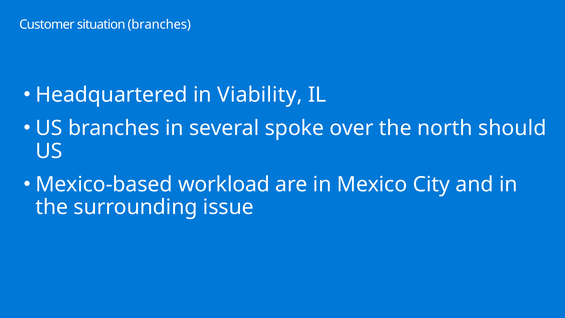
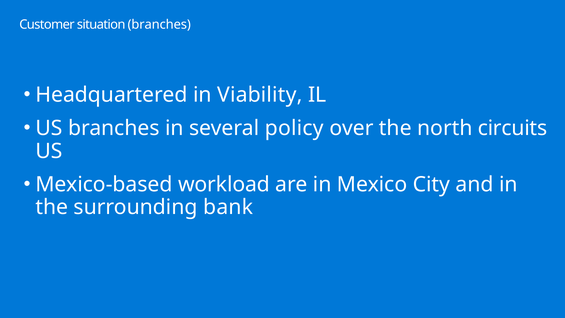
spoke: spoke -> policy (294, 128)
should: should -> circuits (512, 128)
issue: issue -> bank (228, 207)
